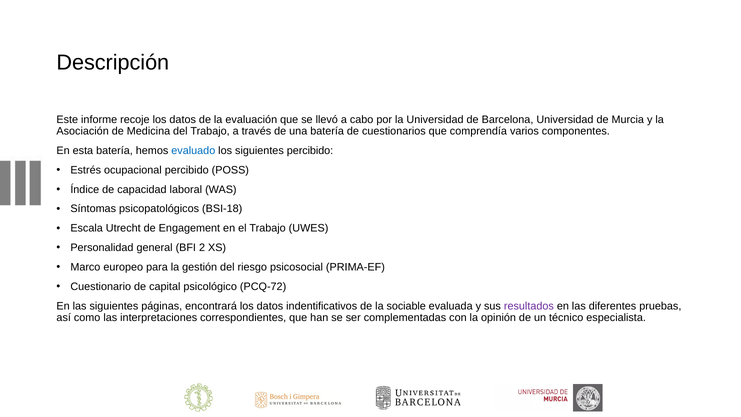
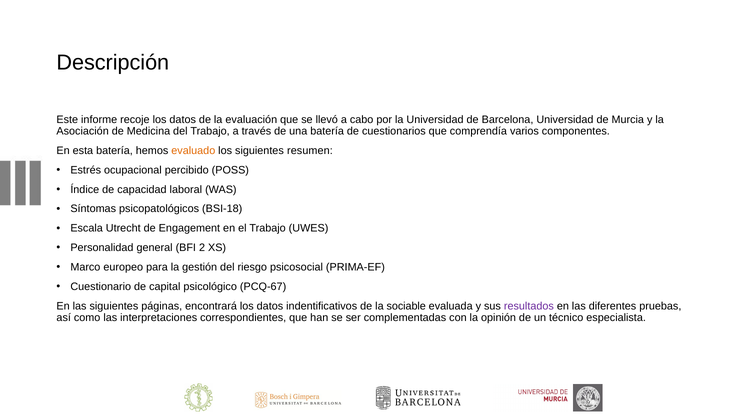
evaluado colour: blue -> orange (193, 151)
siguientes percibido: percibido -> resumen (310, 151)
PCQ-72: PCQ-72 -> PCQ-67 (263, 286)
